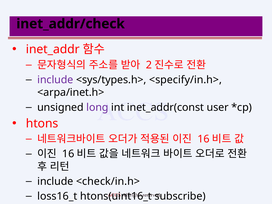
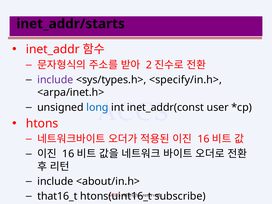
inet_addr/check: inet_addr/check -> inet_addr/starts (71, 24)
long colour: purple -> blue (97, 107)
<check/in.h>: <check/in.h> -> <about/in.h> (108, 181)
loss16_t: loss16_t -> that16_t (57, 196)
